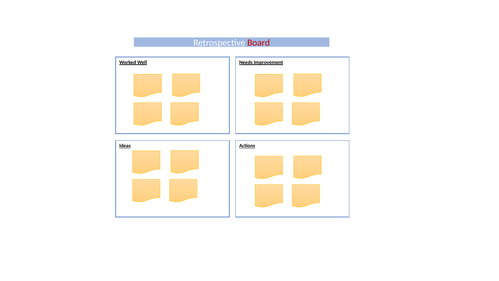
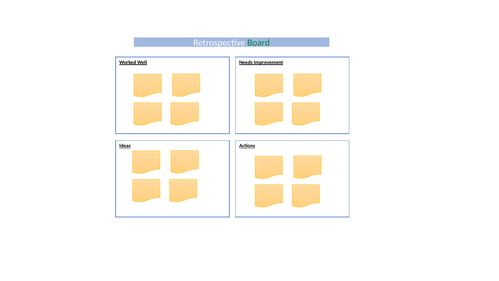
Board colour: red -> green (259, 43)
